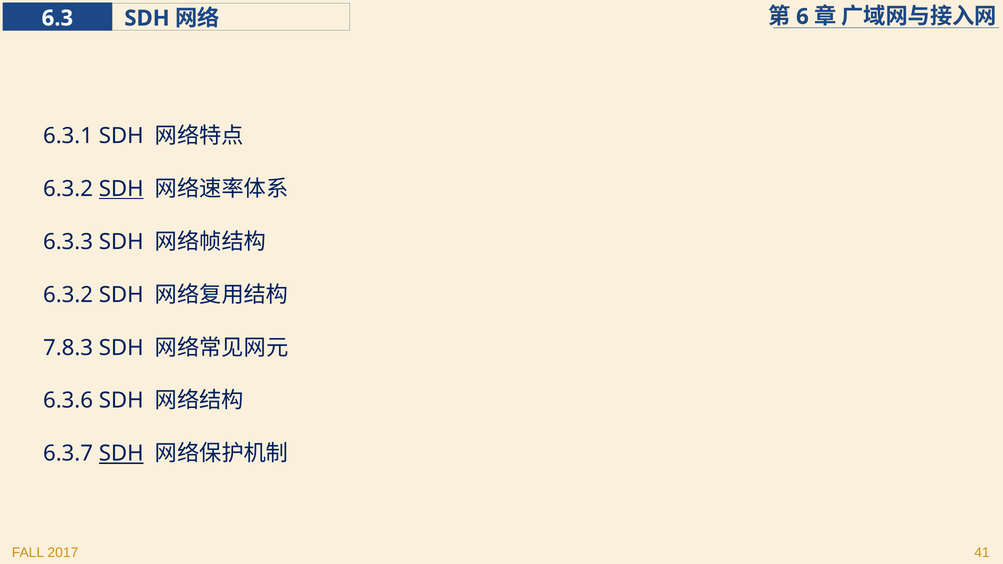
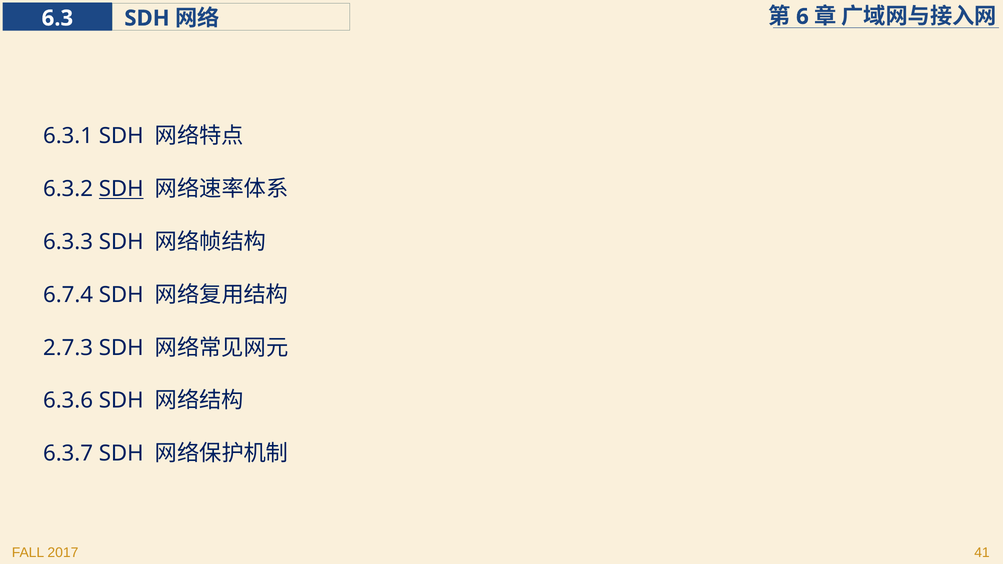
6.3.2: 6.3.2 -> 6.7.4 (68, 295)
7.8.3: 7.8.3 -> 2.7.3 (68, 348)
SDH underline: present -> none (121, 454)
